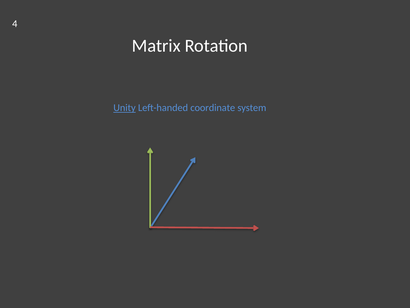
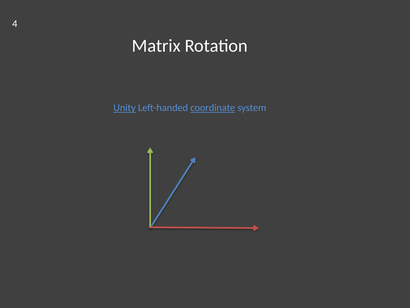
coordinate underline: none -> present (213, 108)
